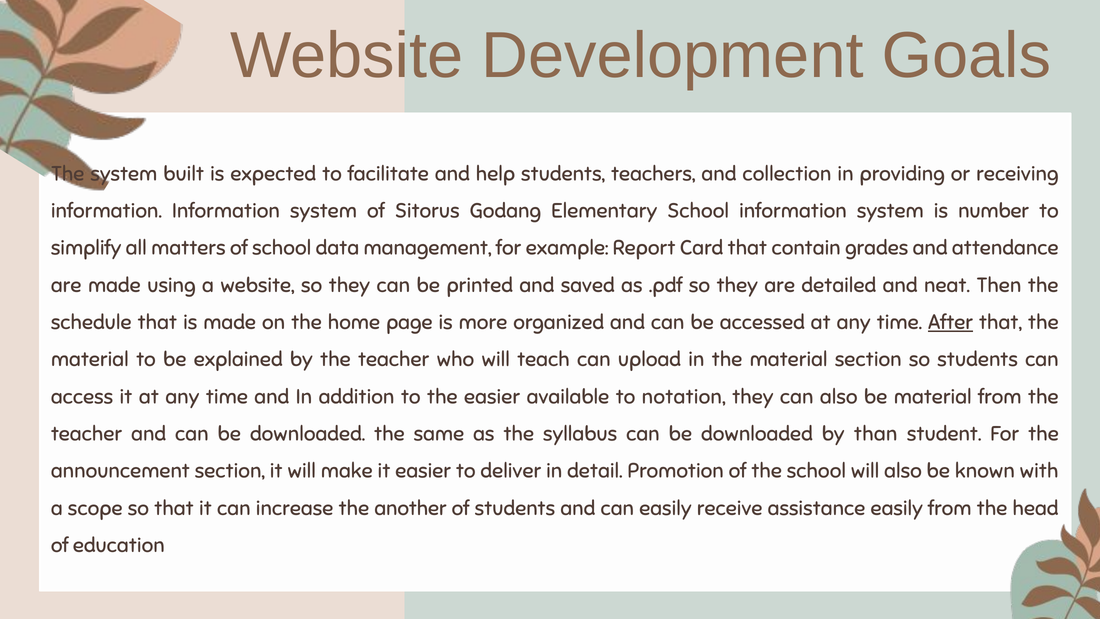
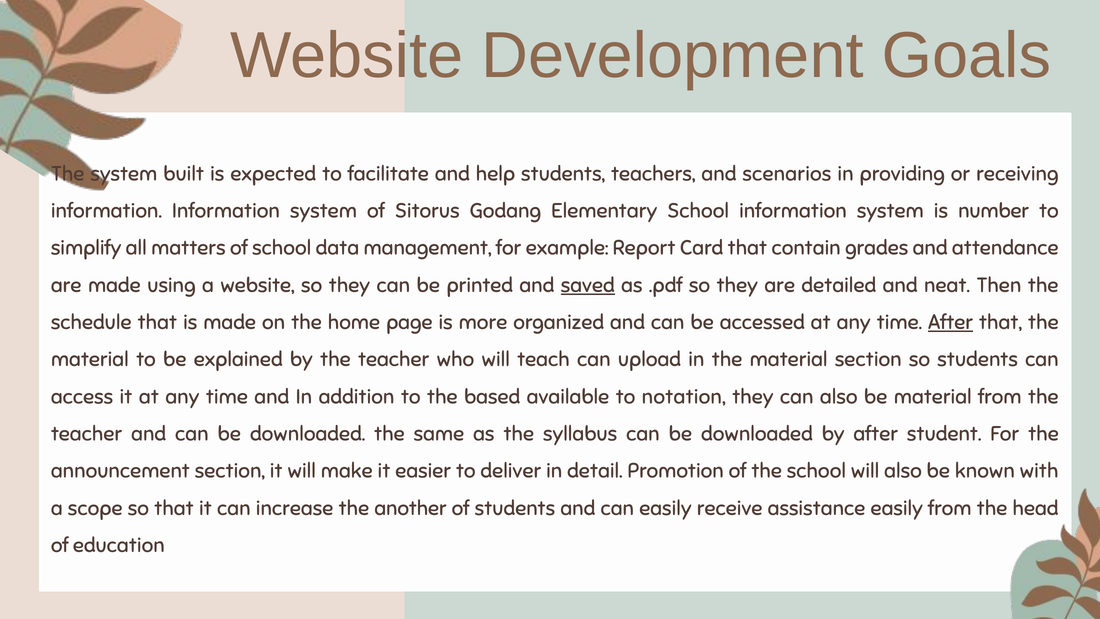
collection: collection -> scenarios (787, 174)
saved underline: none -> present (588, 285)
the easier: easier -> based (492, 397)
by than: than -> after (876, 434)
